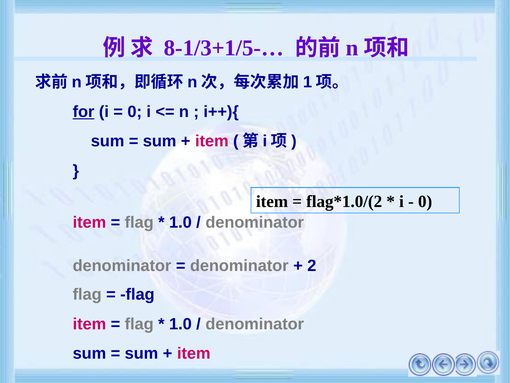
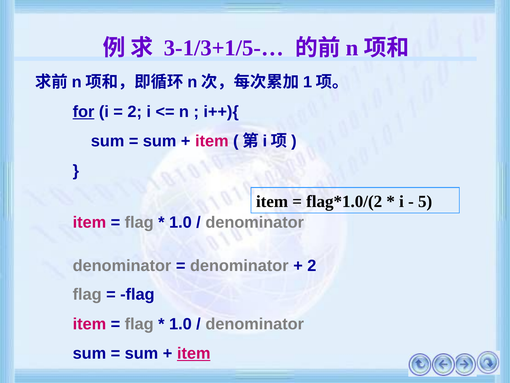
8-1/3+1/5-…: 8-1/3+1/5-… -> 3-1/3+1/5-… (224, 48)
0: 0 -> 2 (135, 112)
0: 0 -> 5 (425, 201)
item underline: none -> present (194, 353)
